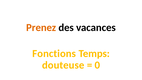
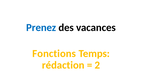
Prenez colour: orange -> blue (41, 27)
douteuse: douteuse -> rédaction (63, 65)
0: 0 -> 2 (97, 65)
